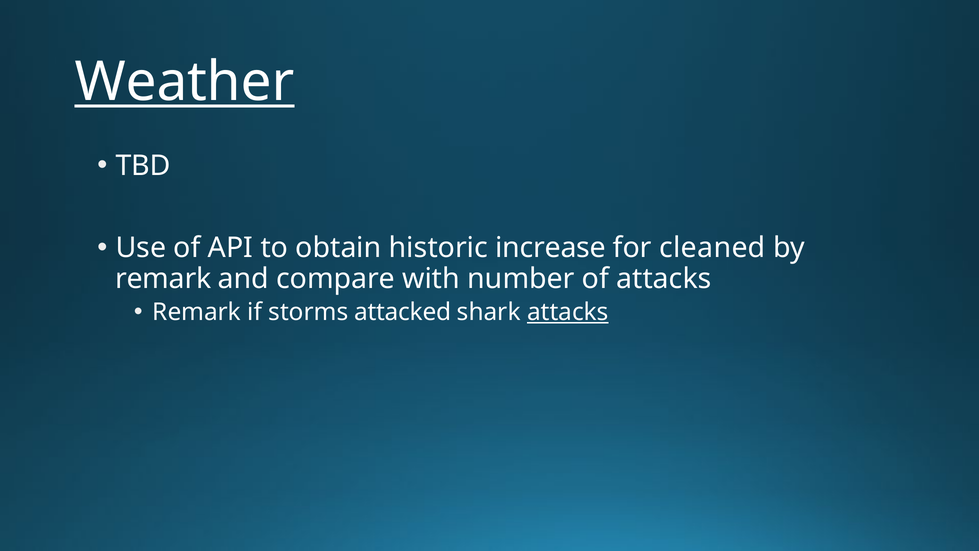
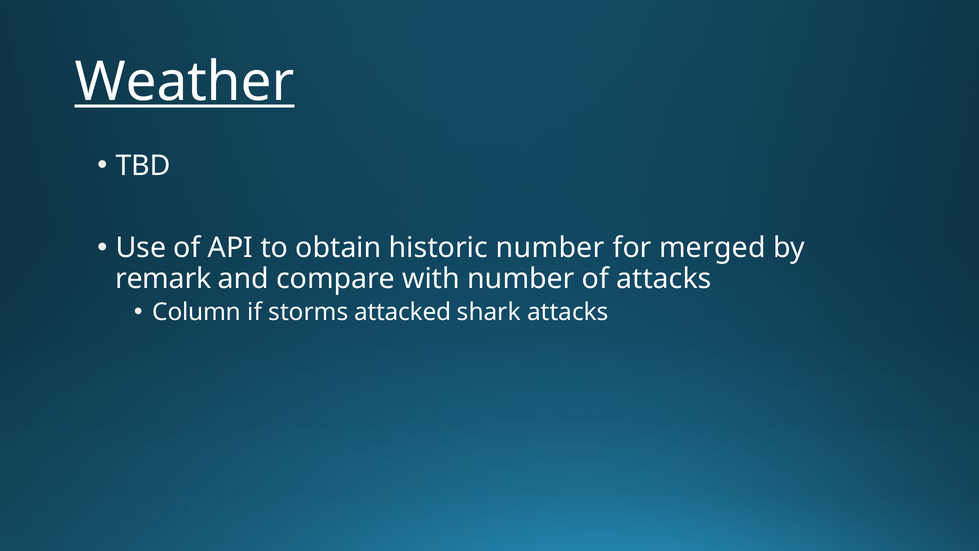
historic increase: increase -> number (550, 248)
cleaned: cleaned -> merged (712, 248)
Remark: Remark -> Column (197, 312)
attacks underline: present -> none (568, 312)
